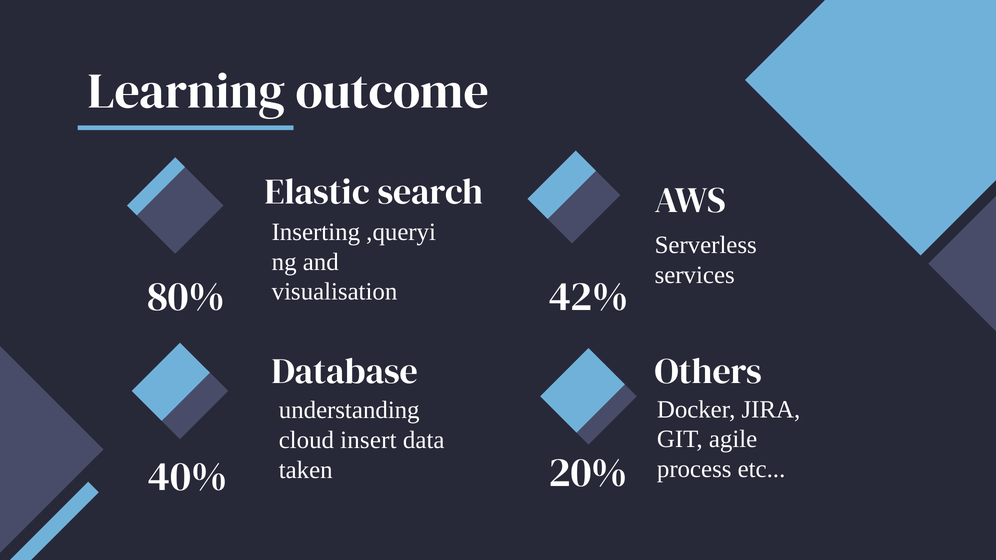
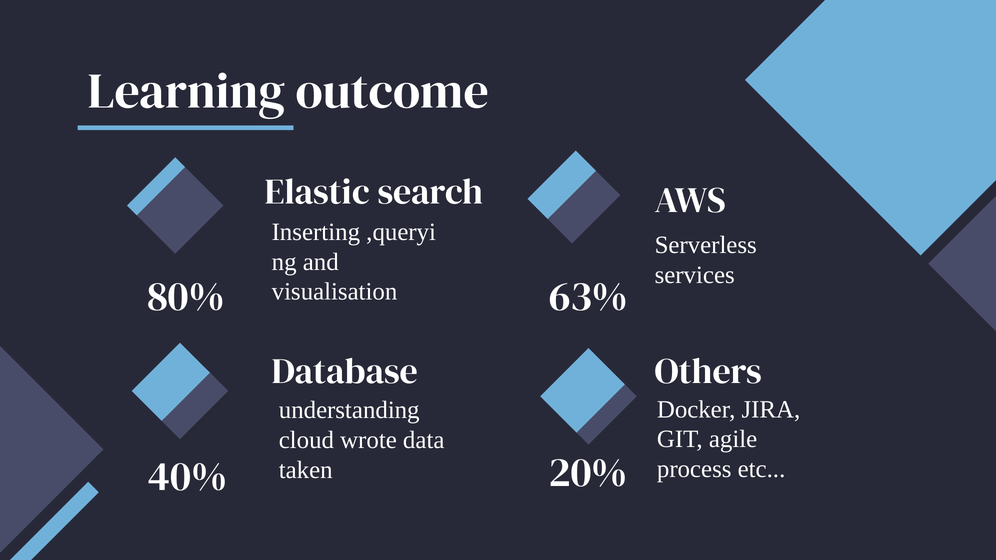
42%: 42% -> 63% (588, 296)
insert: insert -> wrote (368, 440)
